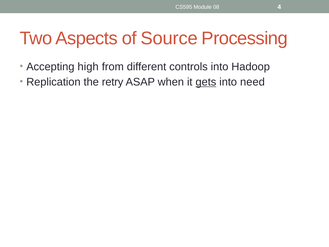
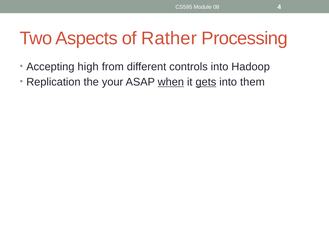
Source: Source -> Rather (169, 38)
retry: retry -> your (113, 82)
when underline: none -> present (171, 82)
need: need -> them (252, 82)
